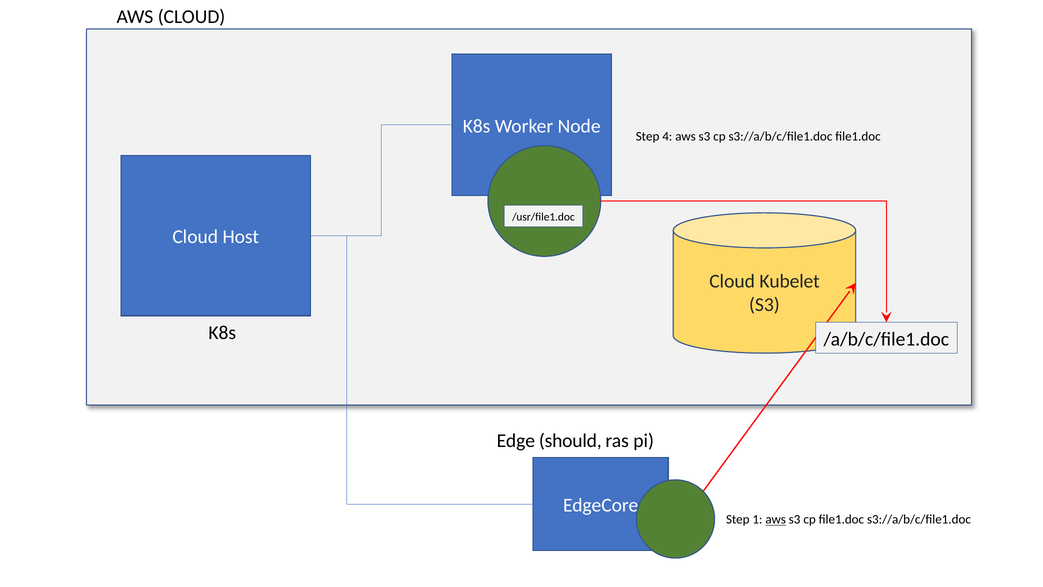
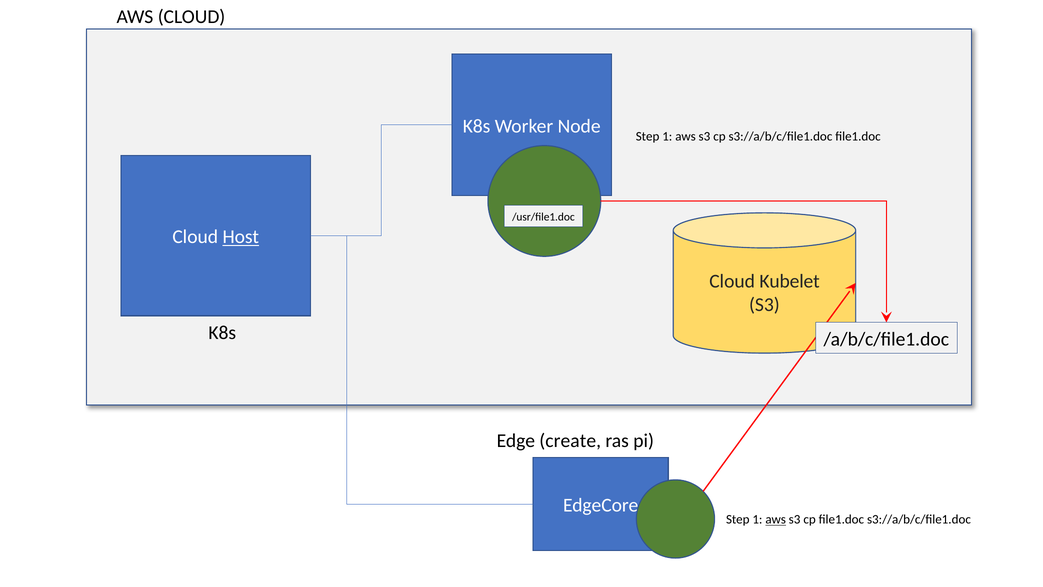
4: 4 -> 1 (667, 136)
Host underline: none -> present (241, 237)
should: should -> create (570, 440)
